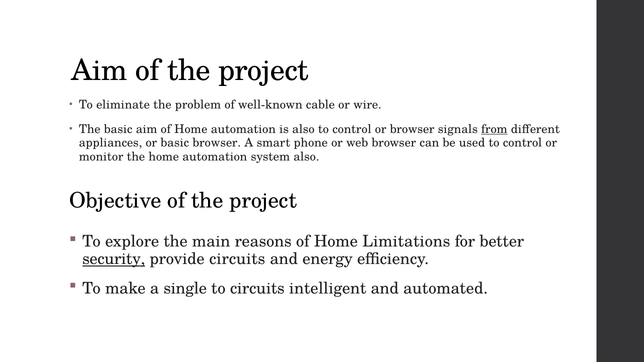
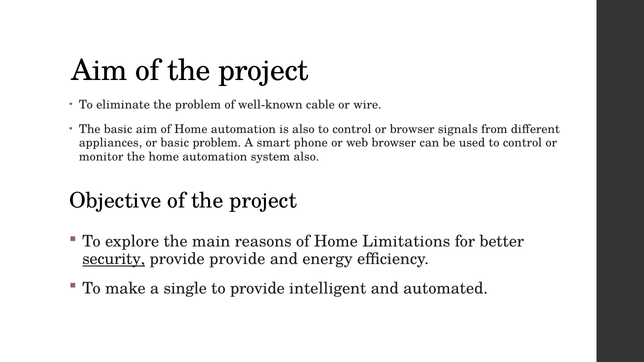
from underline: present -> none (494, 129)
basic browser: browser -> problem (217, 143)
provide circuits: circuits -> provide (237, 259)
to circuits: circuits -> provide (257, 289)
